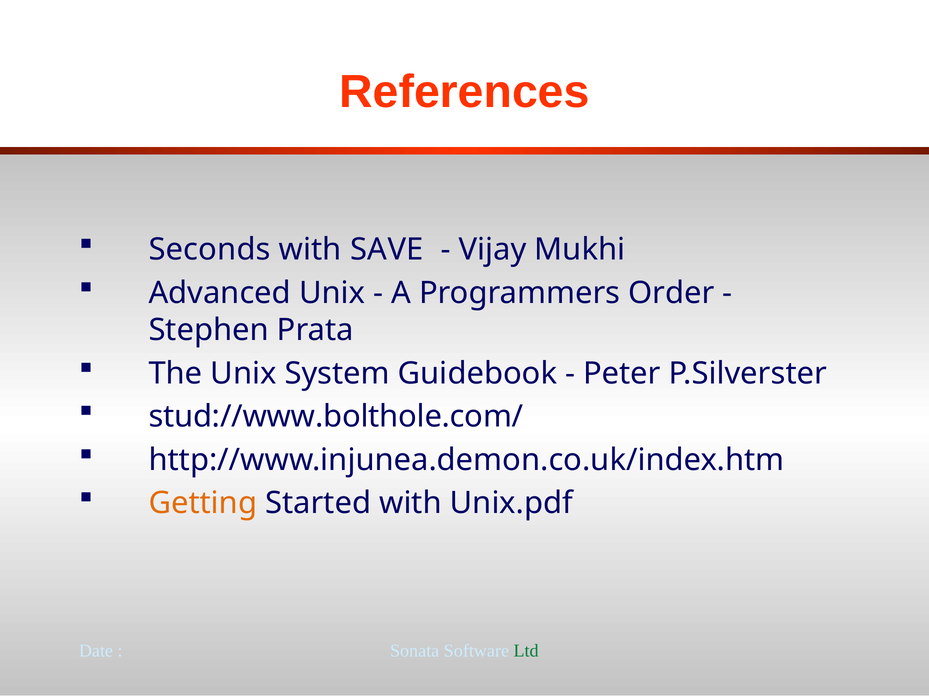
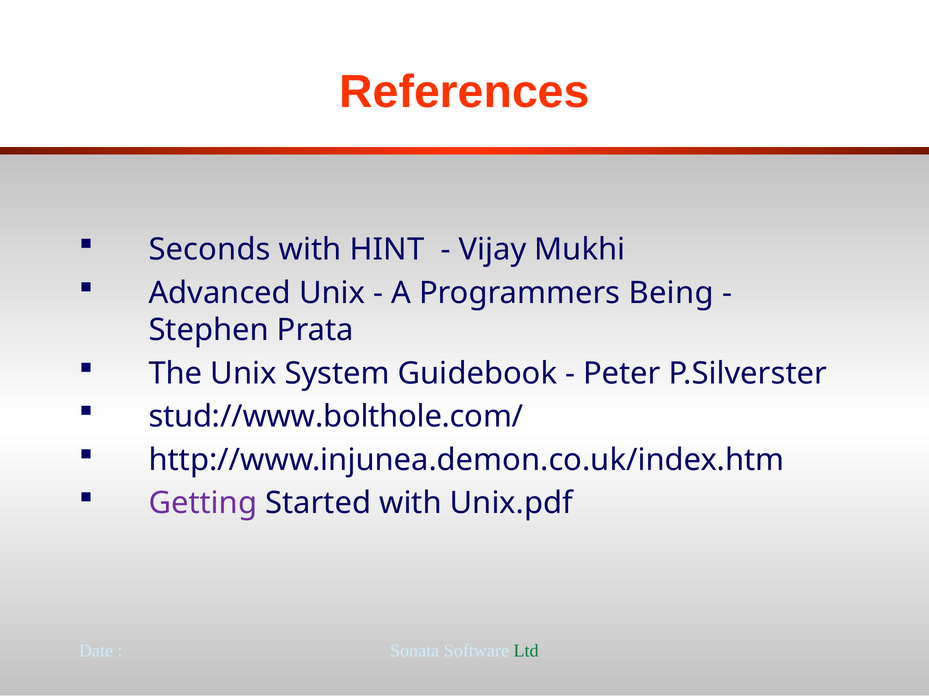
SAVE: SAVE -> HINT (387, 250)
Order: Order -> Being (671, 293)
Getting colour: orange -> purple (203, 504)
